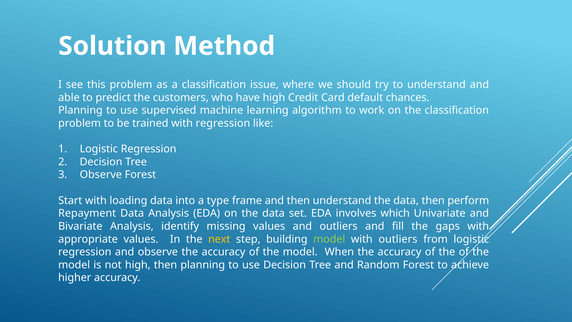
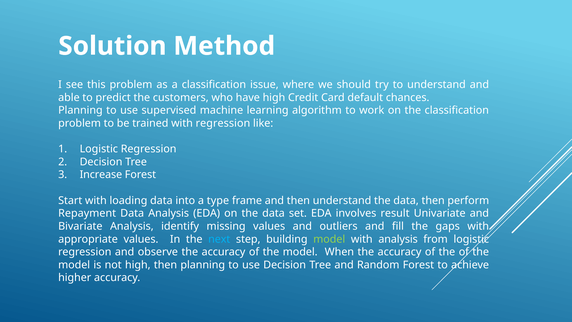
3 Observe: Observe -> Increase (101, 175)
which: which -> result (395, 213)
next colour: yellow -> light blue (219, 239)
with outliers: outliers -> analysis (398, 239)
